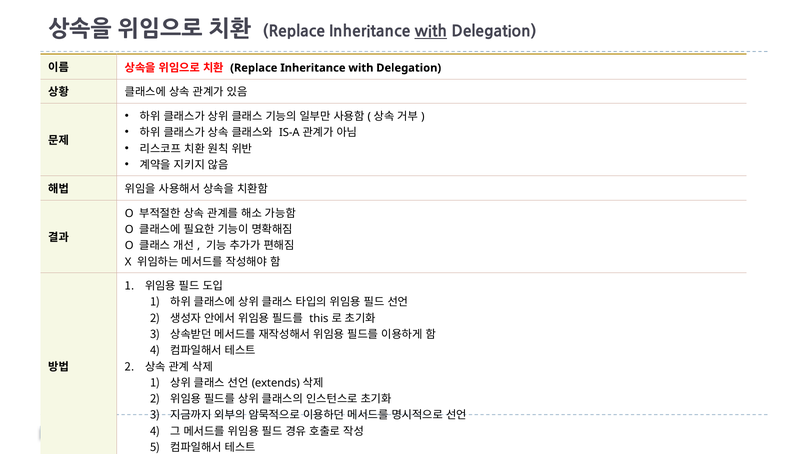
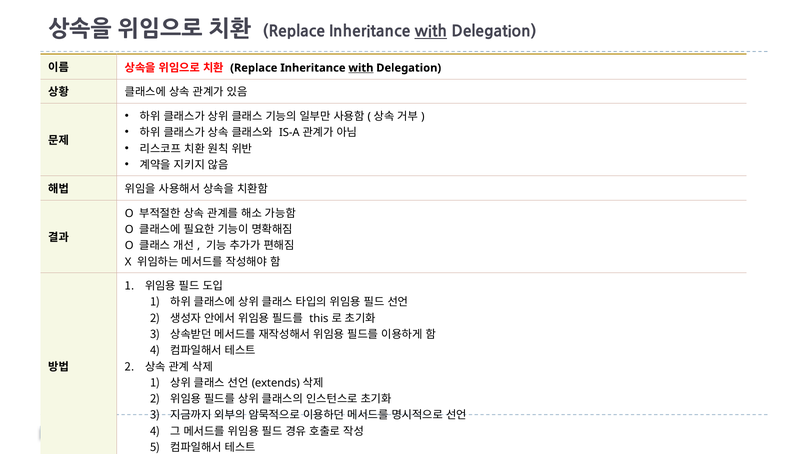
with underline: none -> present (361, 68)
